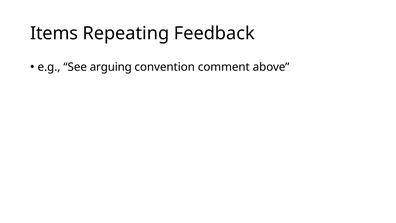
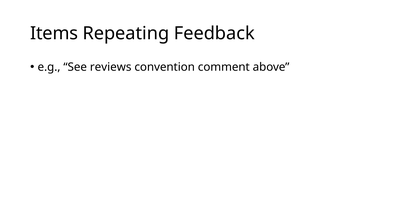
arguing: arguing -> reviews (111, 67)
